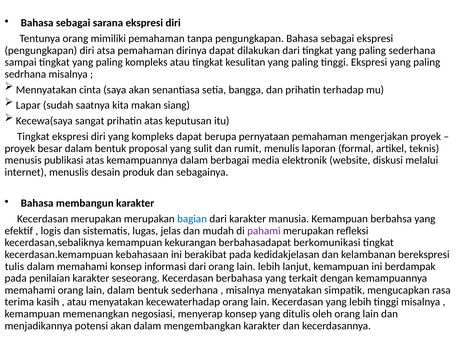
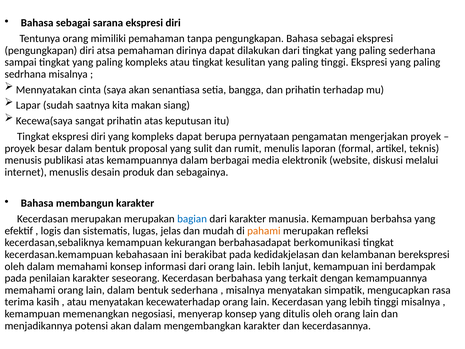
pernyataan pemahaman: pemahaman -> pengamatan (320, 136)
pahami colour: purple -> orange (264, 231)
tulis: tulis -> oleh (14, 266)
